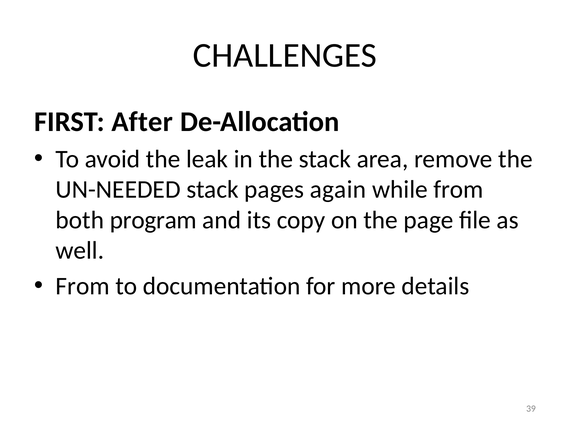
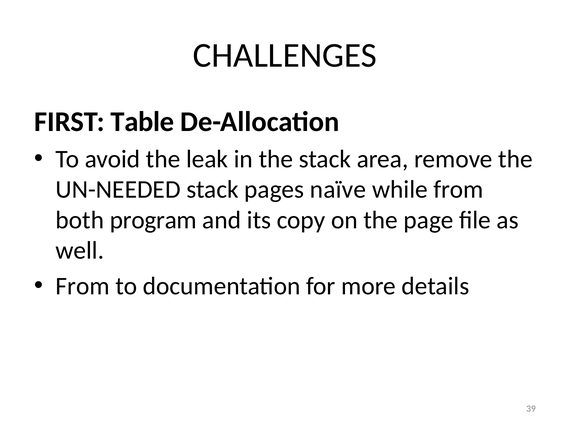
After: After -> Table (142, 122)
again: again -> naïve (338, 189)
